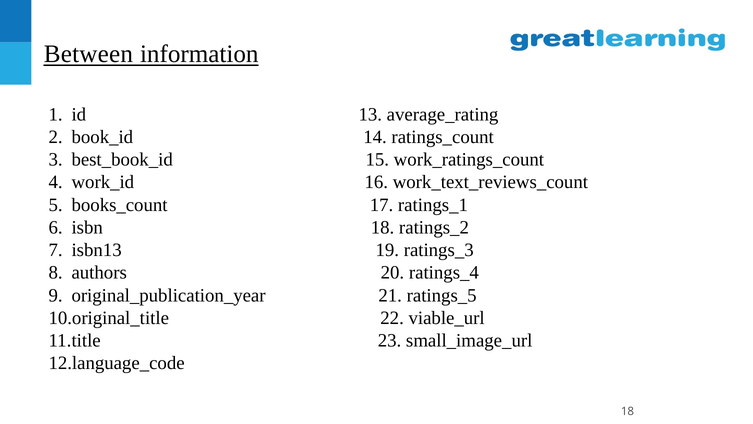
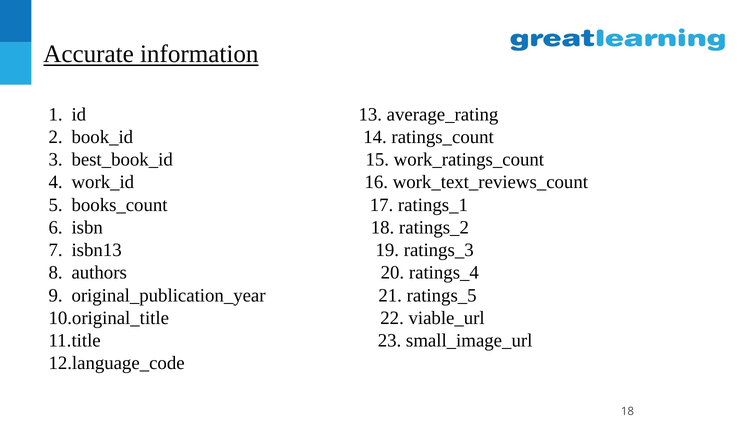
Between: Between -> Accurate (89, 54)
